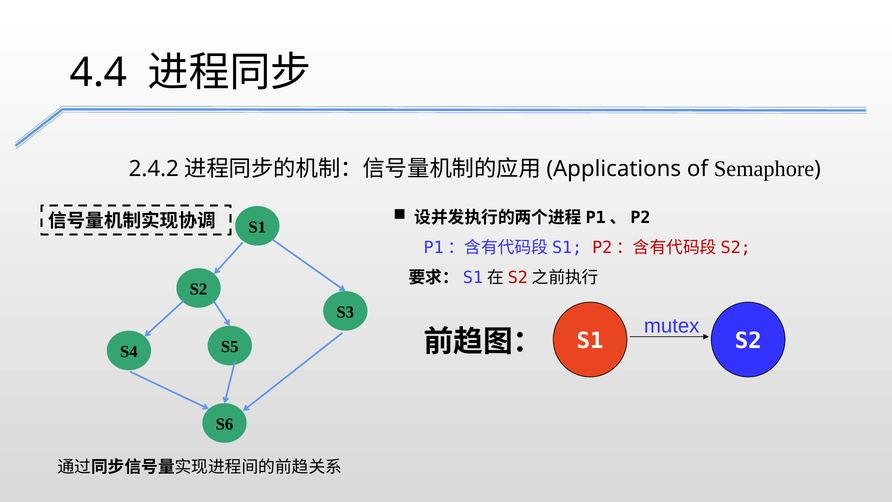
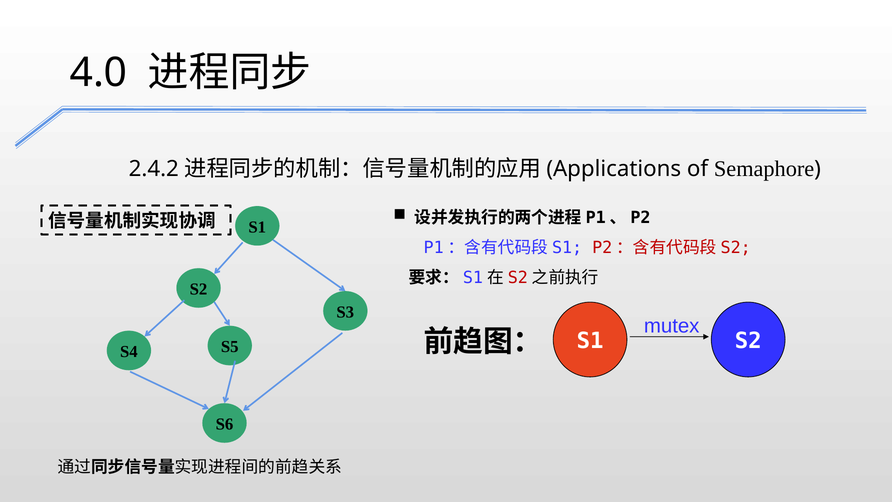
4.4: 4.4 -> 4.0 (98, 73)
